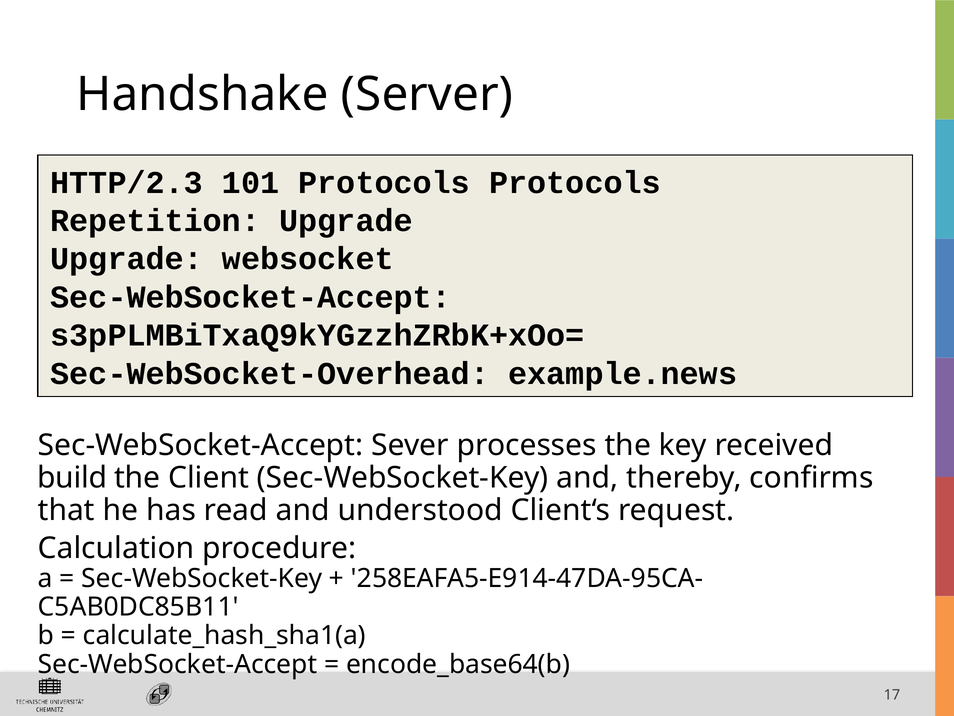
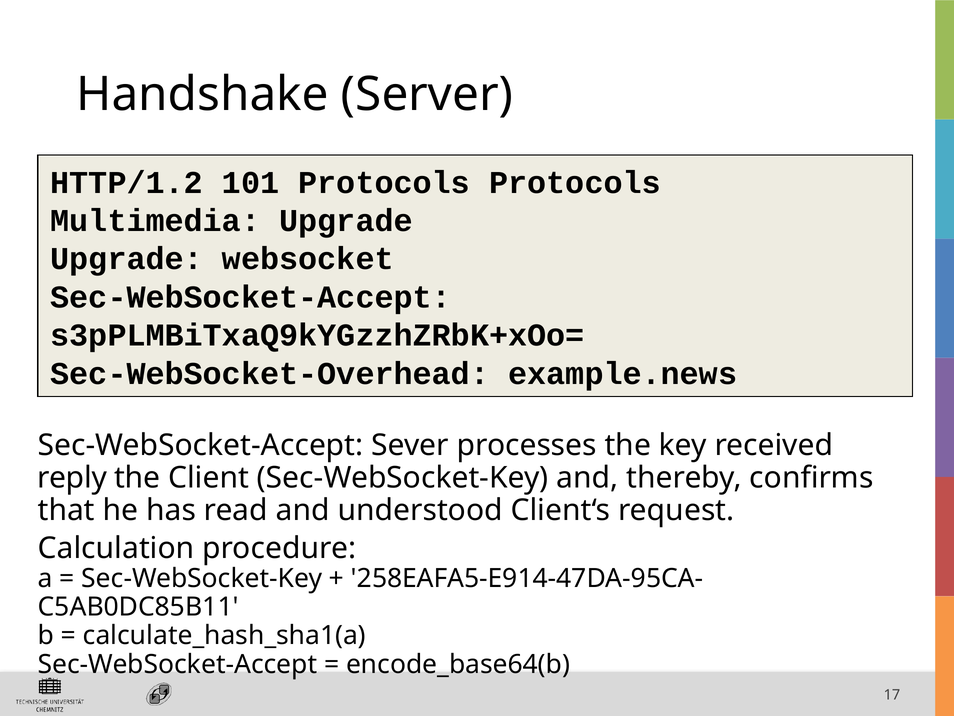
HTTP/2.3: HTTP/2.3 -> HTTP/1.2 (127, 182)
Repetition: Repetition -> Multimedia (155, 221)
build: build -> reply (72, 477)
